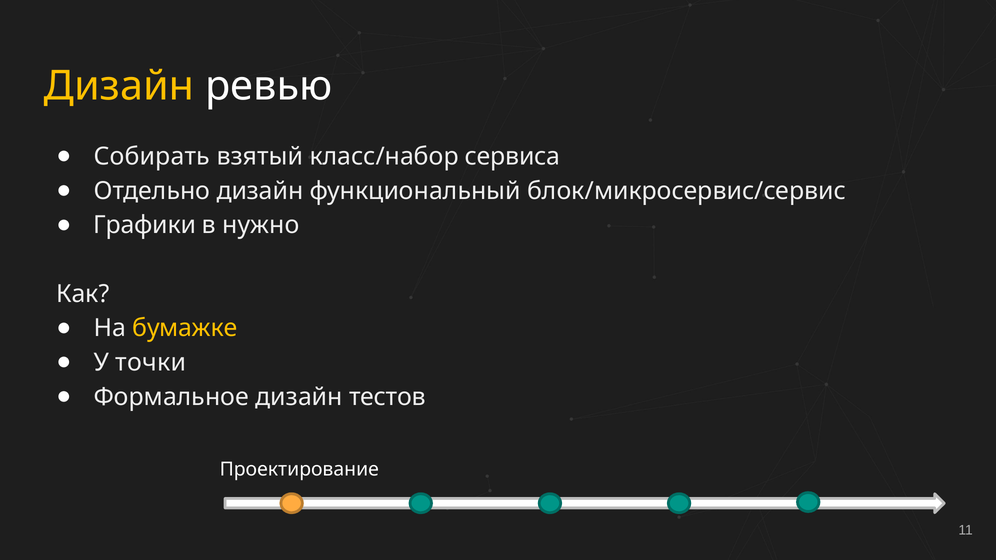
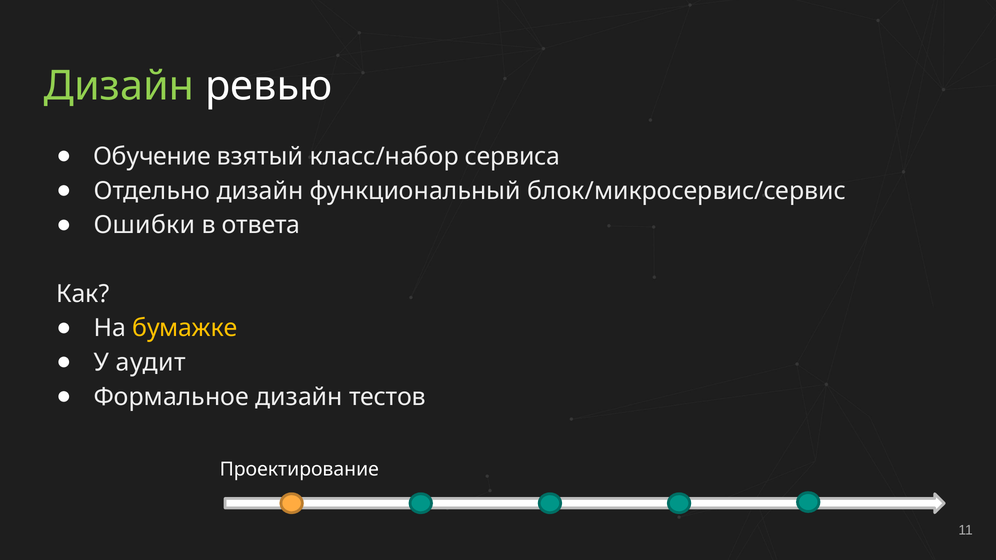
Дизайн colour: yellow -> light green (119, 86)
Собирать: Собирать -> Обучение (152, 157)
Графики: Графики -> Ошибки (144, 225)
нужно: нужно -> ответа (261, 225)
точки: точки -> аудит (151, 363)
